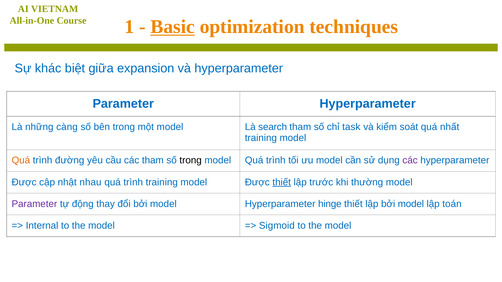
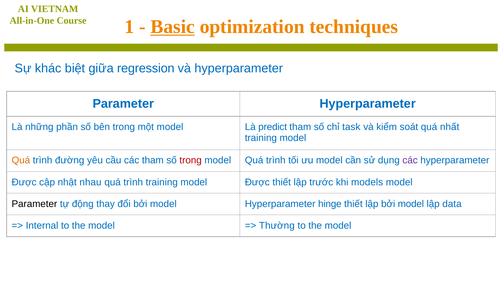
expansion: expansion -> regression (146, 69)
càng: càng -> phần (67, 127)
search: search -> predict (273, 127)
trong colour: black -> red (191, 161)
thiết underline: present -> none (282, 182)
thường: thường -> models (367, 182)
Parameter colour: purple -> black (34, 204)
toán: toán -> data (452, 204)
Sigmoid: Sigmoid -> Thường (277, 226)
